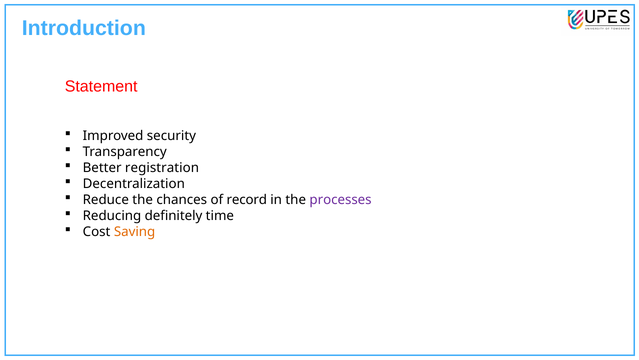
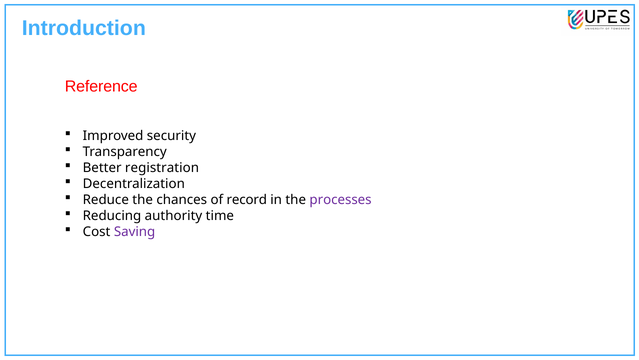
Statement: Statement -> Reference (101, 86)
definitely: definitely -> authority (173, 216)
Saving colour: orange -> purple (135, 232)
